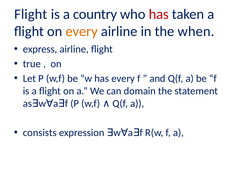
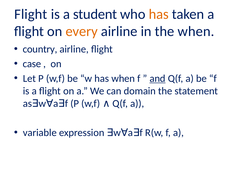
country: country -> student (95, 14)
has colour: red -> orange (159, 14)
express: express -> country (40, 49)
true: true -> case (32, 64)
has every: every -> when (123, 79)
and underline: none -> present (157, 79)
consists: consists -> variable (40, 133)
